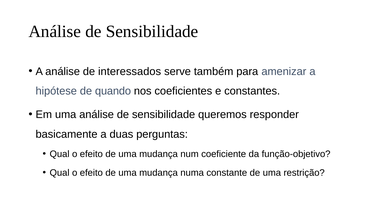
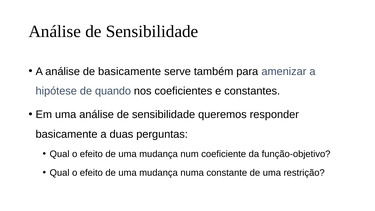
de interessados: interessados -> basicamente (130, 71)
